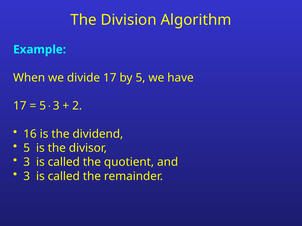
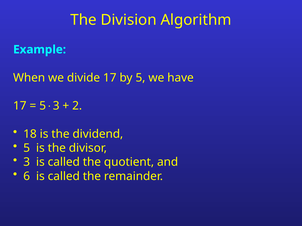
16: 16 -> 18 (30, 134)
3: 3 -> 6 (27, 177)
